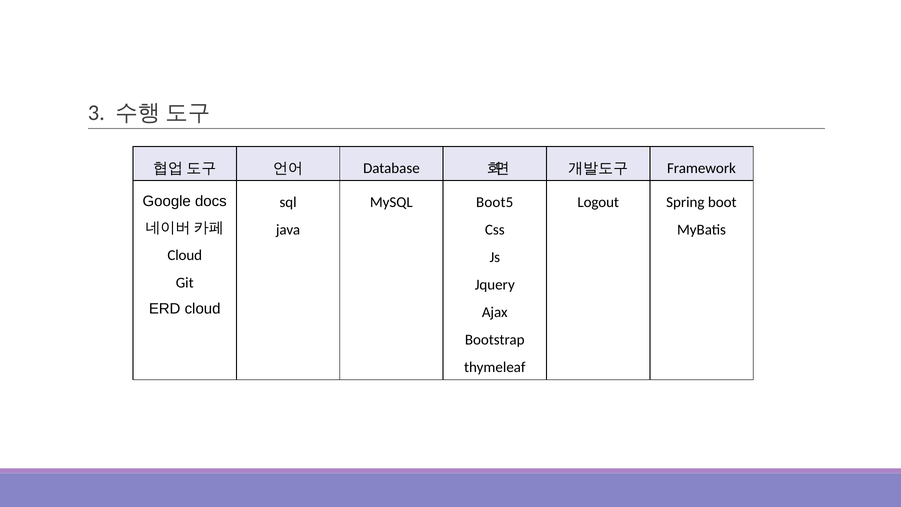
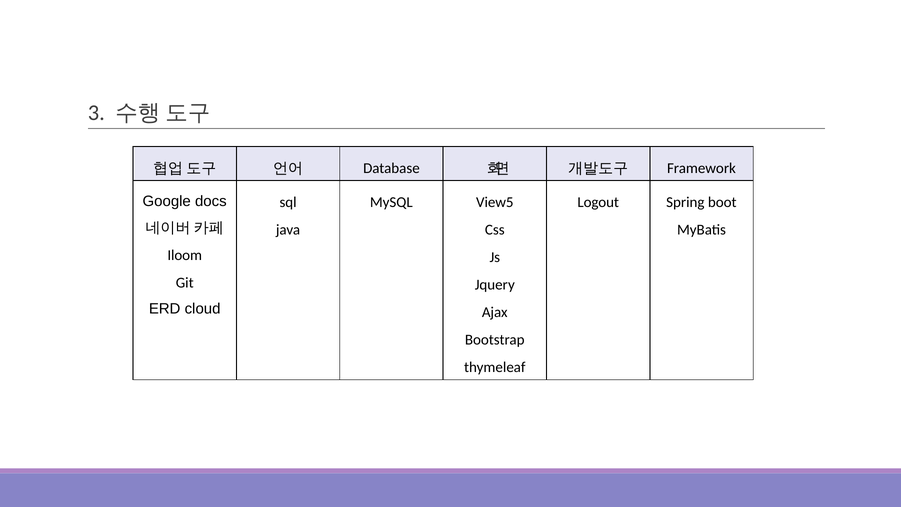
Boot5: Boot5 -> View5 (495, 202)
Cloud: Cloud -> Iloom (185, 255)
